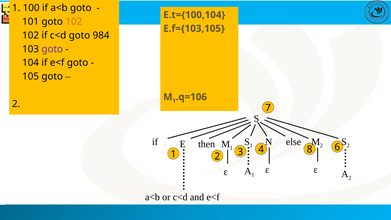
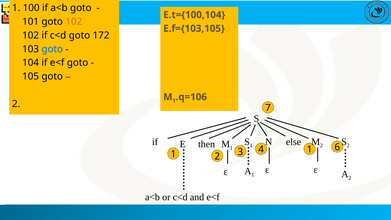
984: 984 -> 172 (101, 35)
goto colour: purple -> blue (52, 49)
4 8: 8 -> 1 (310, 149)
